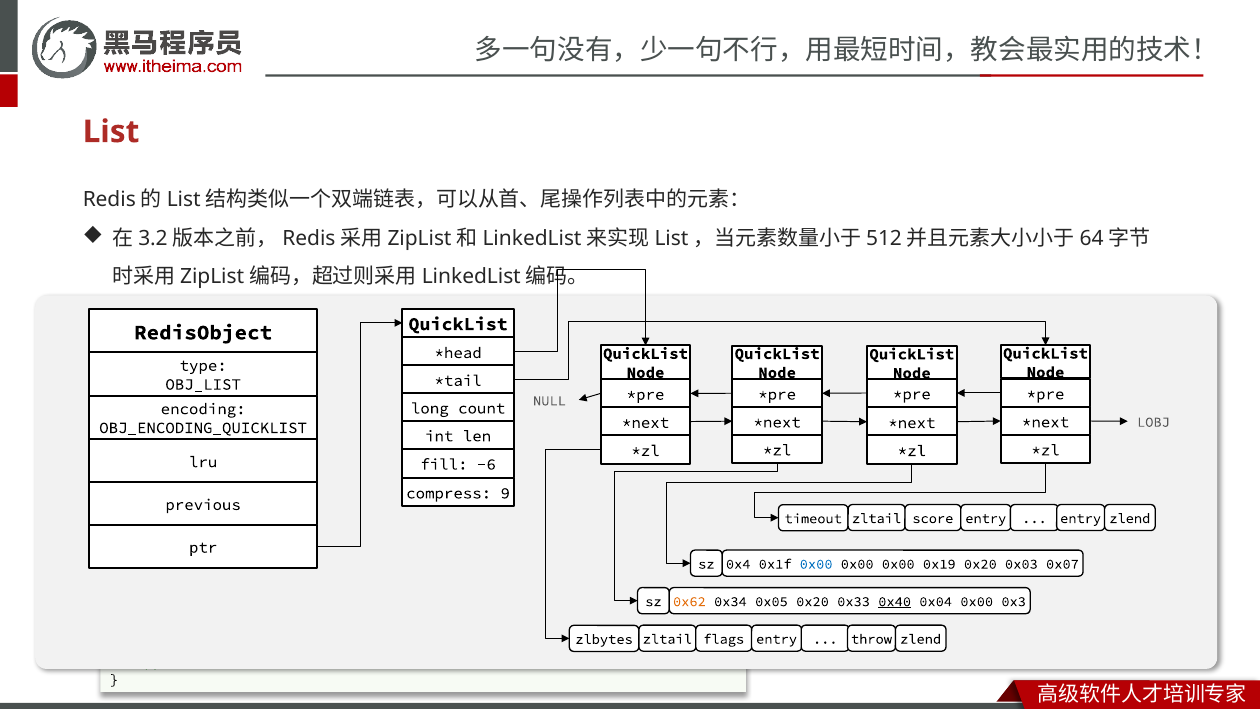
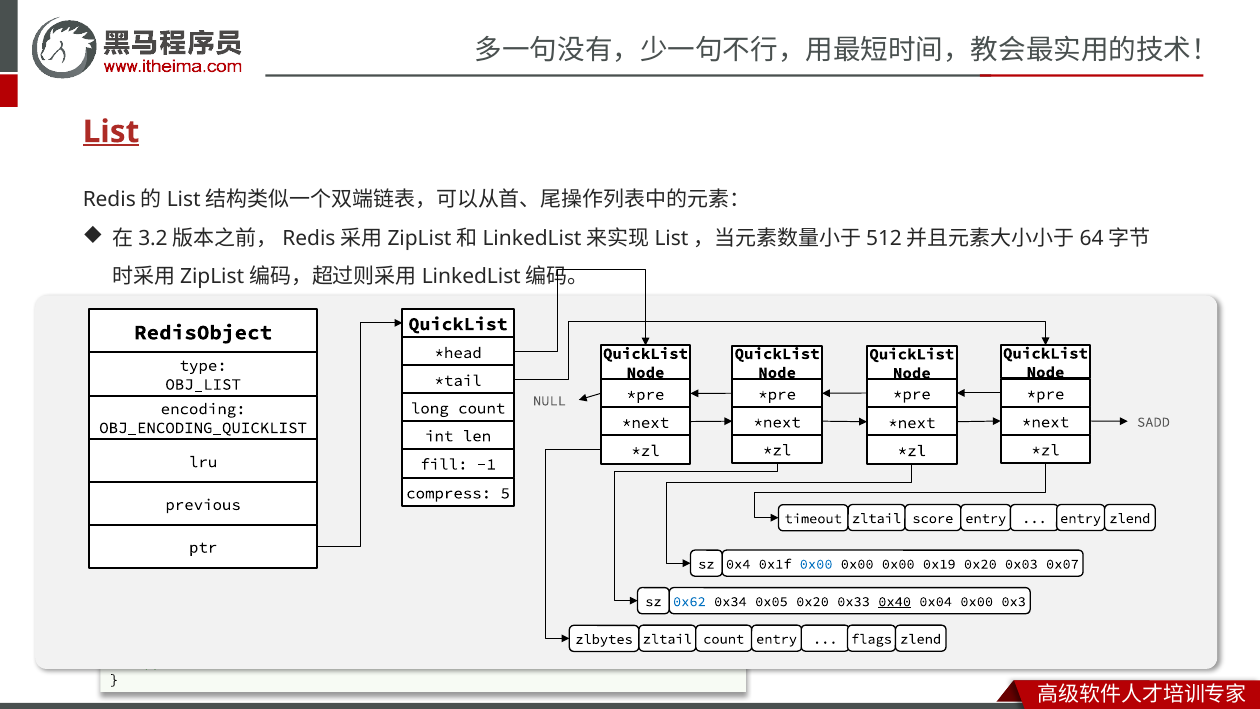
List underline: none -> present (111, 132)
LOBJ: LOBJ -> SADD (1153, 422)
-6: -6 -> -1 (486, 464)
9: 9 -> 5 (505, 493)
0x62 colour: orange -> blue (689, 601)
zltail flags: flags -> count (724, 639)
throw: throw -> flags (871, 639)
